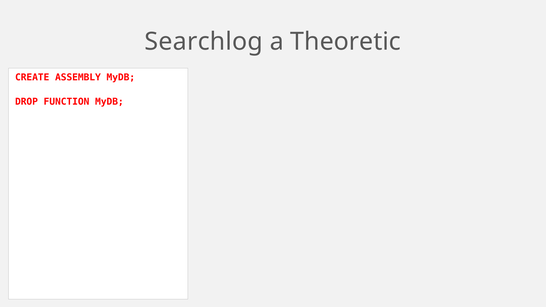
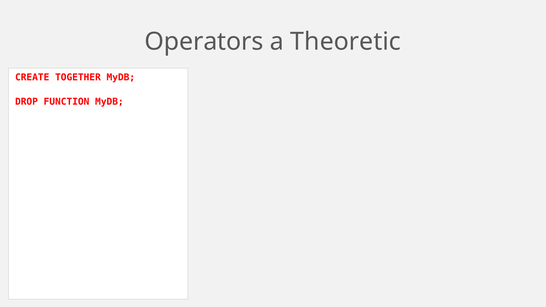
Searchlog: Searchlog -> Operators (204, 42)
ASSEMBLY: ASSEMBLY -> TOGETHER (78, 77)
